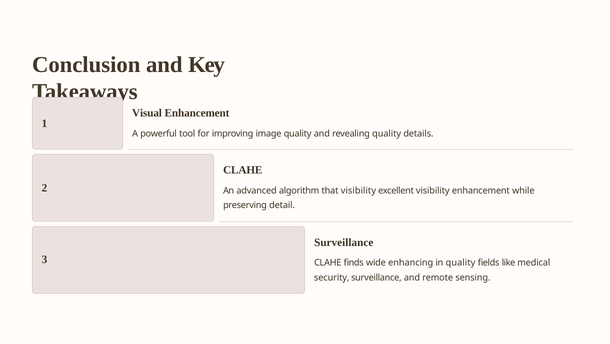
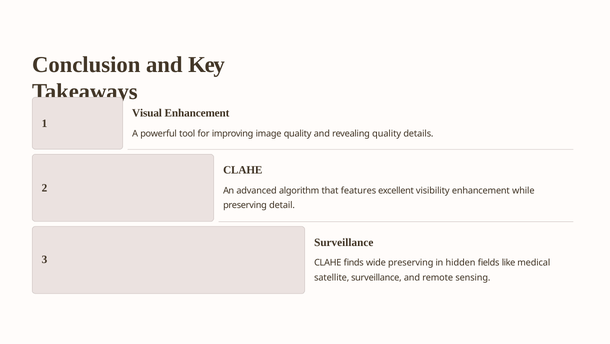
that visibility: visibility -> features (358, 191)
wide enhancing: enhancing -> preserving (411, 263)
in quality: quality -> hidden (461, 263)
security: security -> satellite (332, 277)
